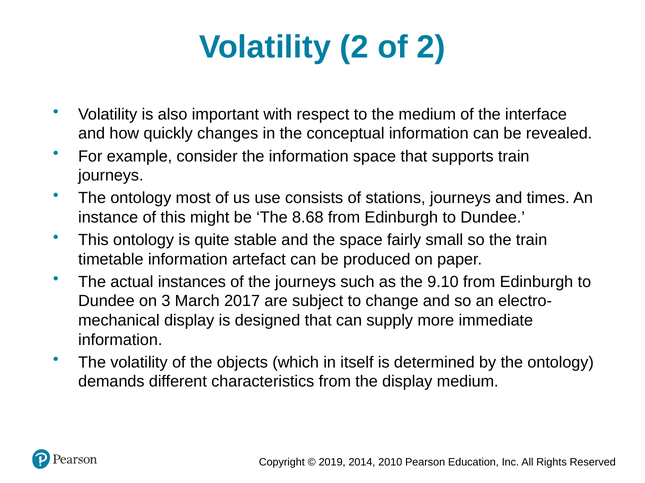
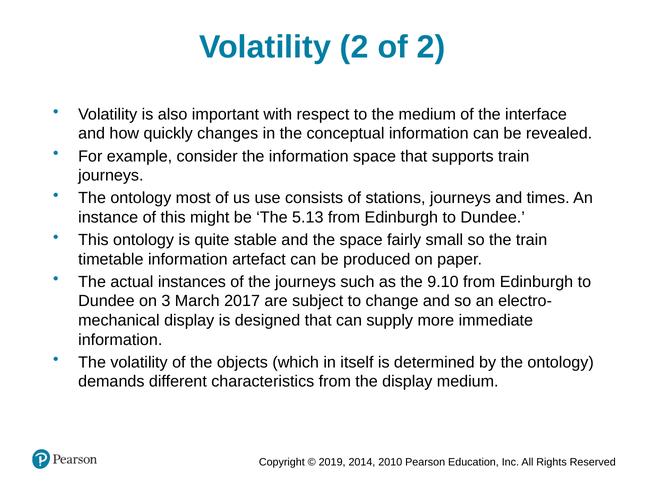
8.68: 8.68 -> 5.13 (308, 218)
